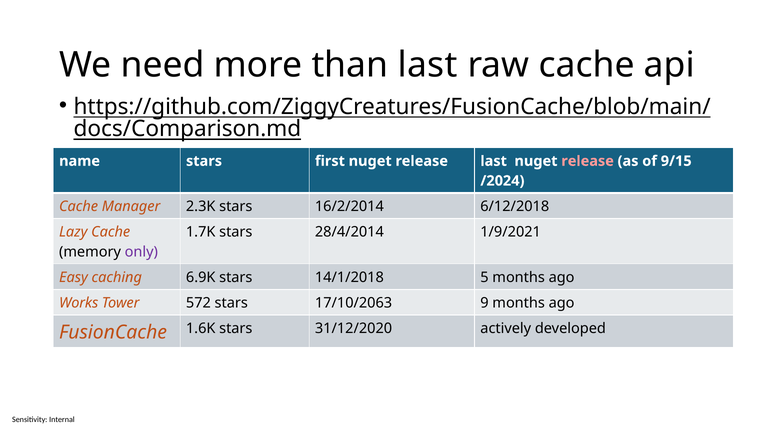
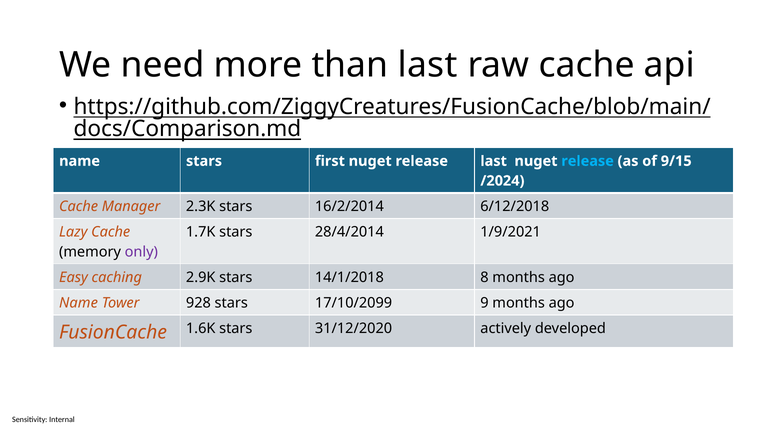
release colour: pink -> light blue (588, 161)
6.9K: 6.9K -> 2.9K (201, 277)
5: 5 -> 8 (485, 277)
Works: Works -> Name (79, 303)
572: 572 -> 928 (198, 303)
17/10/2063: 17/10/2063 -> 17/10/2099 (354, 303)
